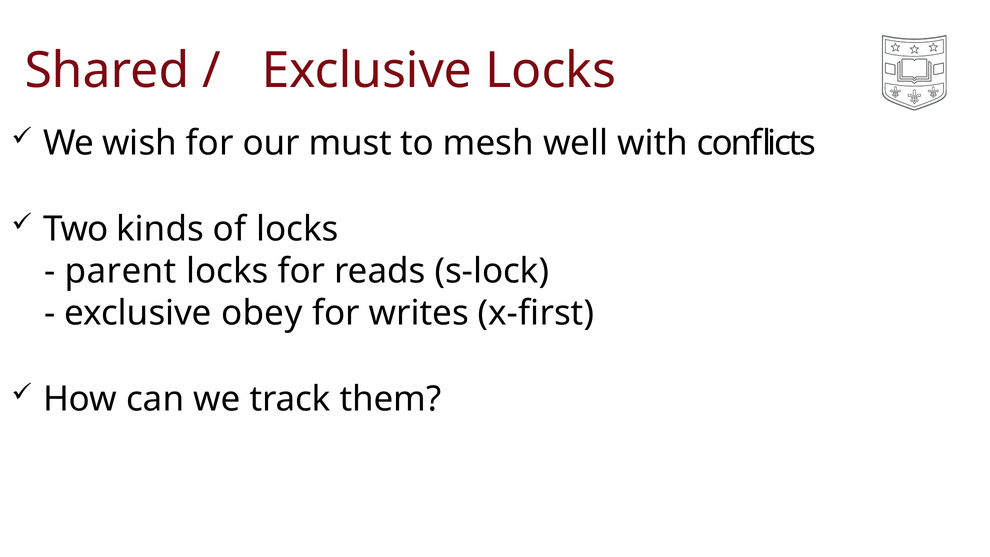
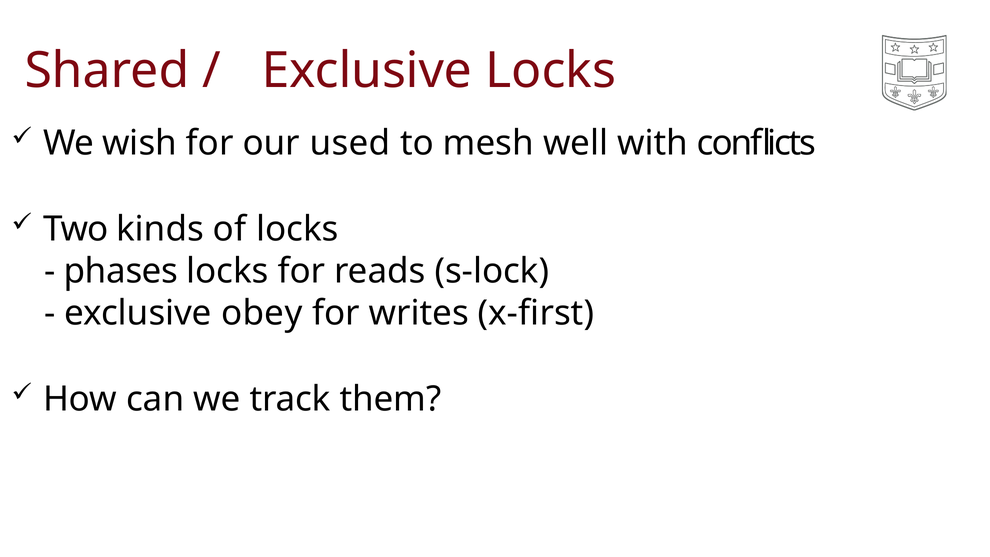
must: must -> used (350, 143)
parent: parent -> phases (121, 271)
